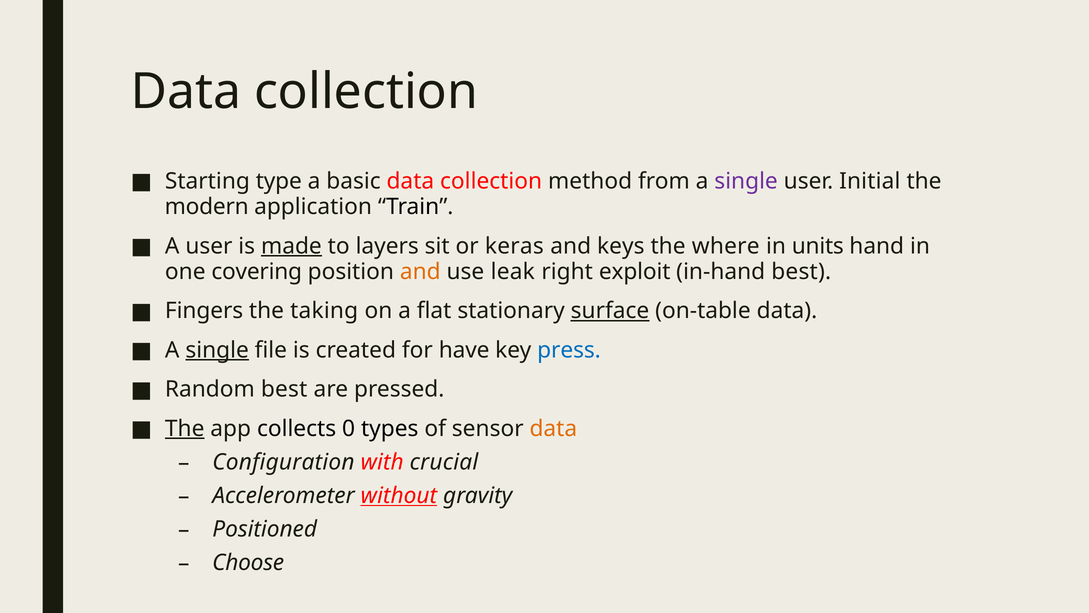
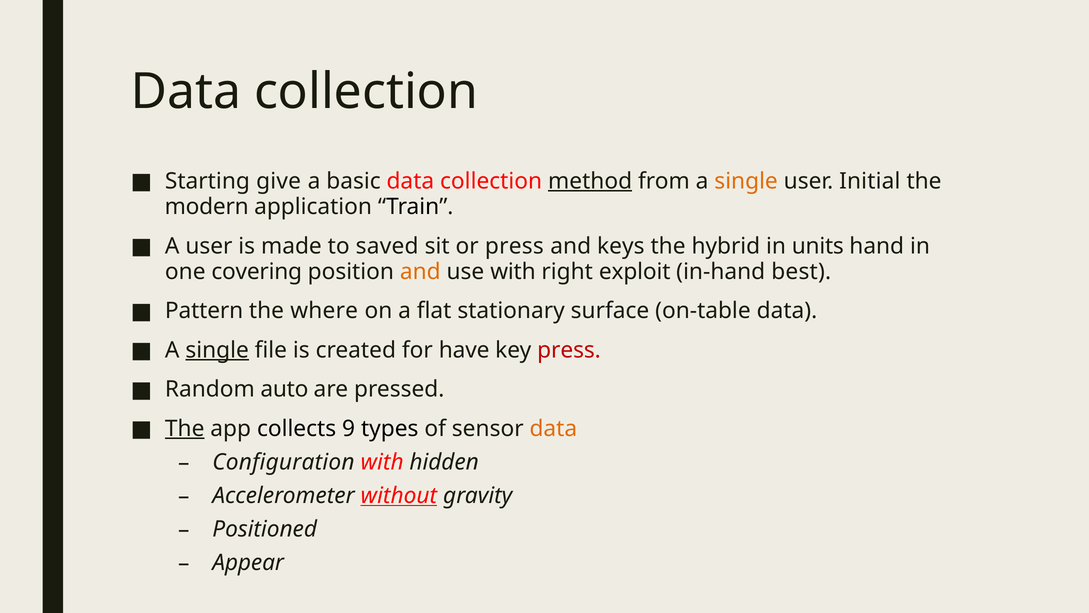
type: type -> give (279, 181)
method underline: none -> present (590, 181)
single colour: purple -> orange (746, 181)
made underline: present -> none (291, 246)
layers: layers -> saved (387, 246)
or keras: keras -> press (514, 246)
where: where -> hybrid (726, 246)
use leak: leak -> with (513, 271)
Fingers: Fingers -> Pattern (204, 311)
taking: taking -> where (324, 311)
surface underline: present -> none (610, 311)
press colour: blue -> red (569, 350)
Random best: best -> auto (284, 389)
0: 0 -> 9 (349, 428)
crucial: crucial -> hidden (444, 462)
Choose: Choose -> Appear (248, 562)
